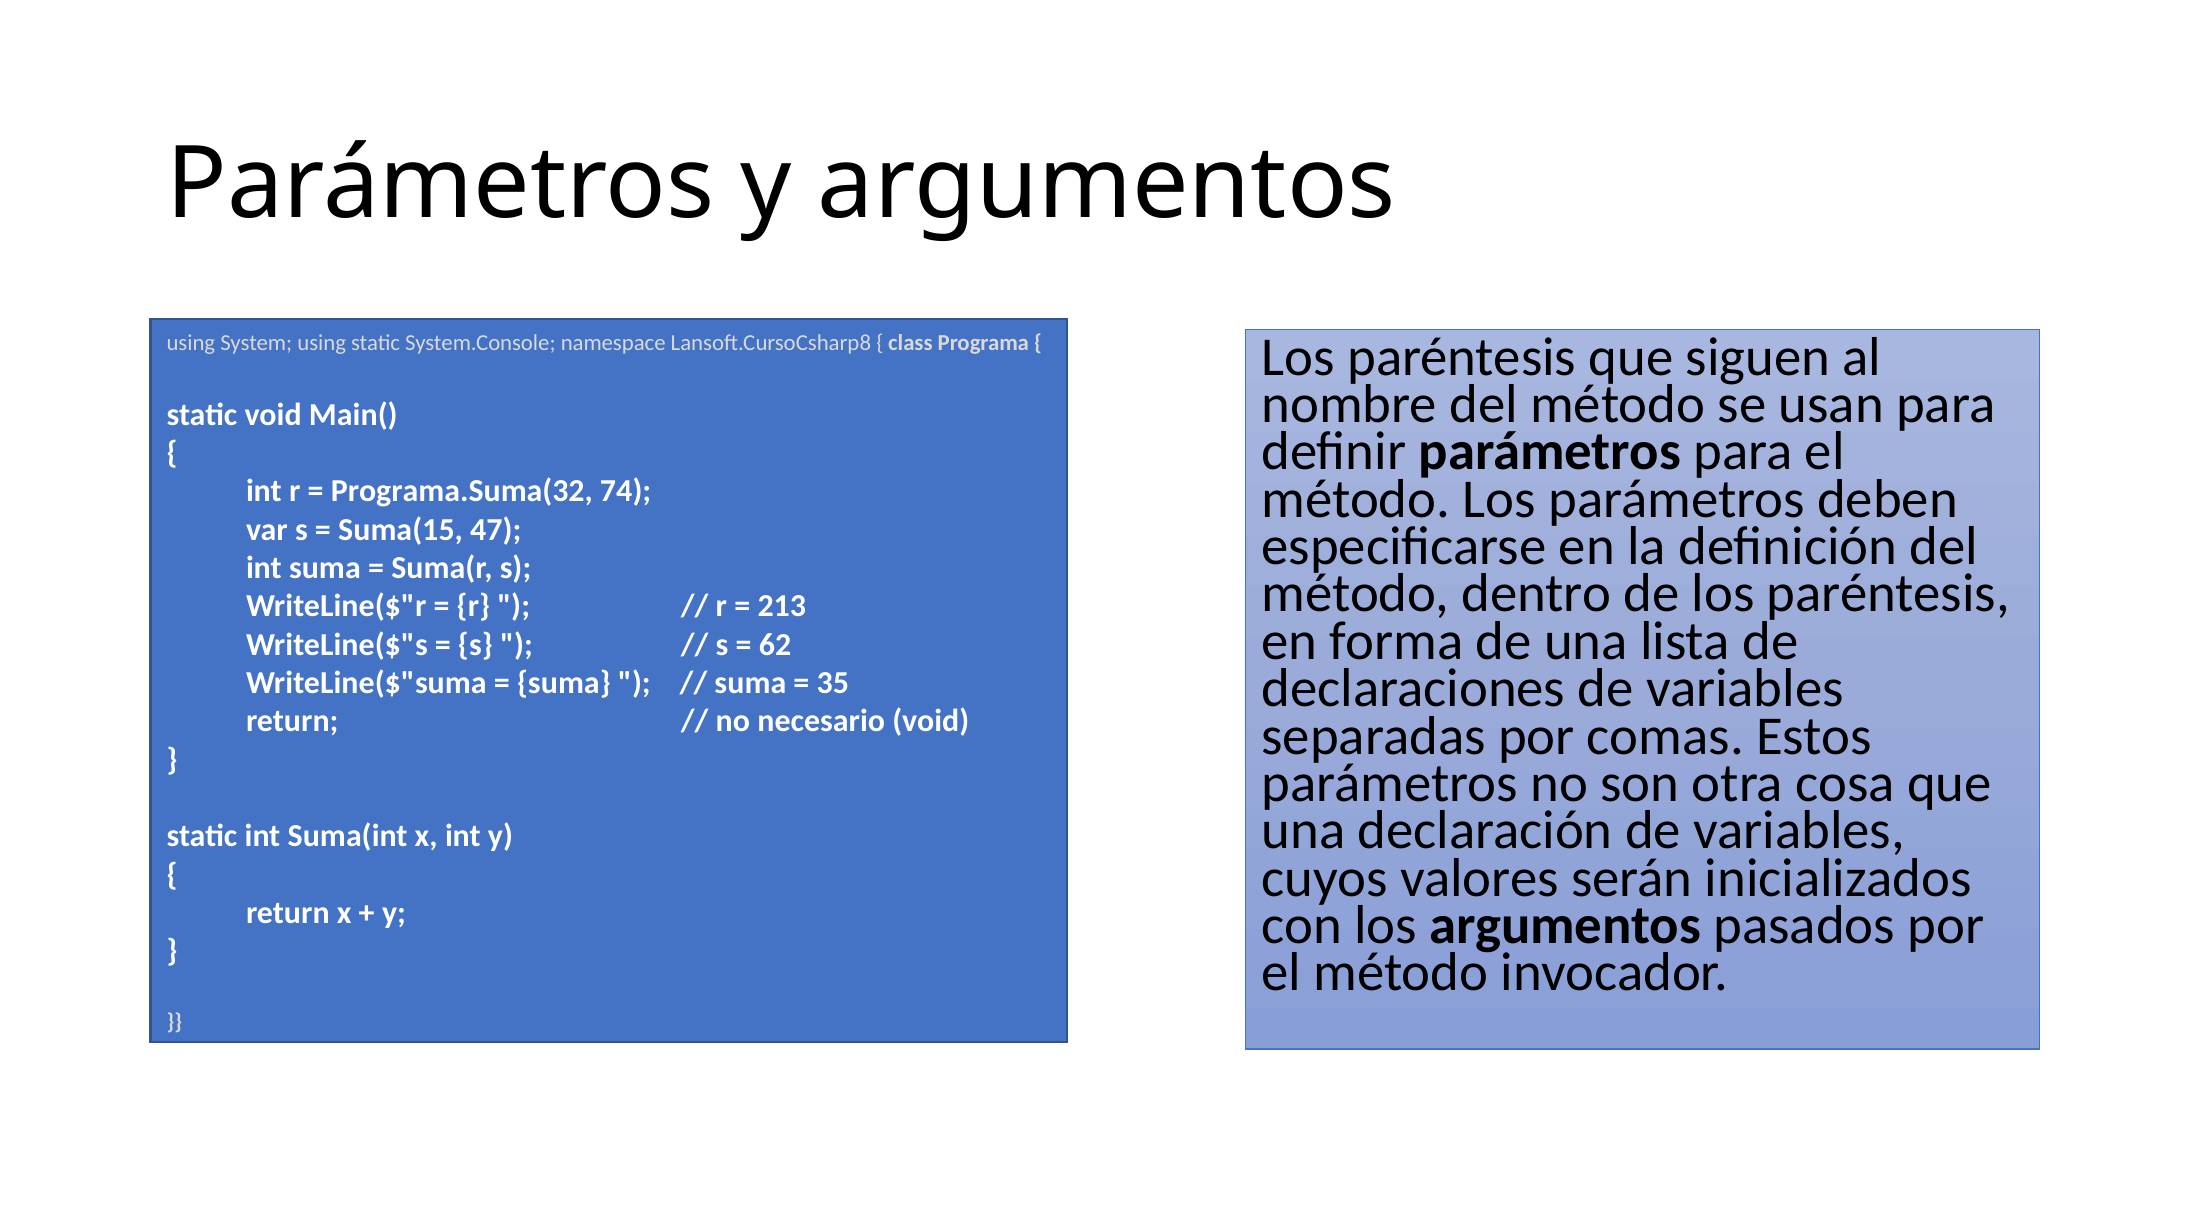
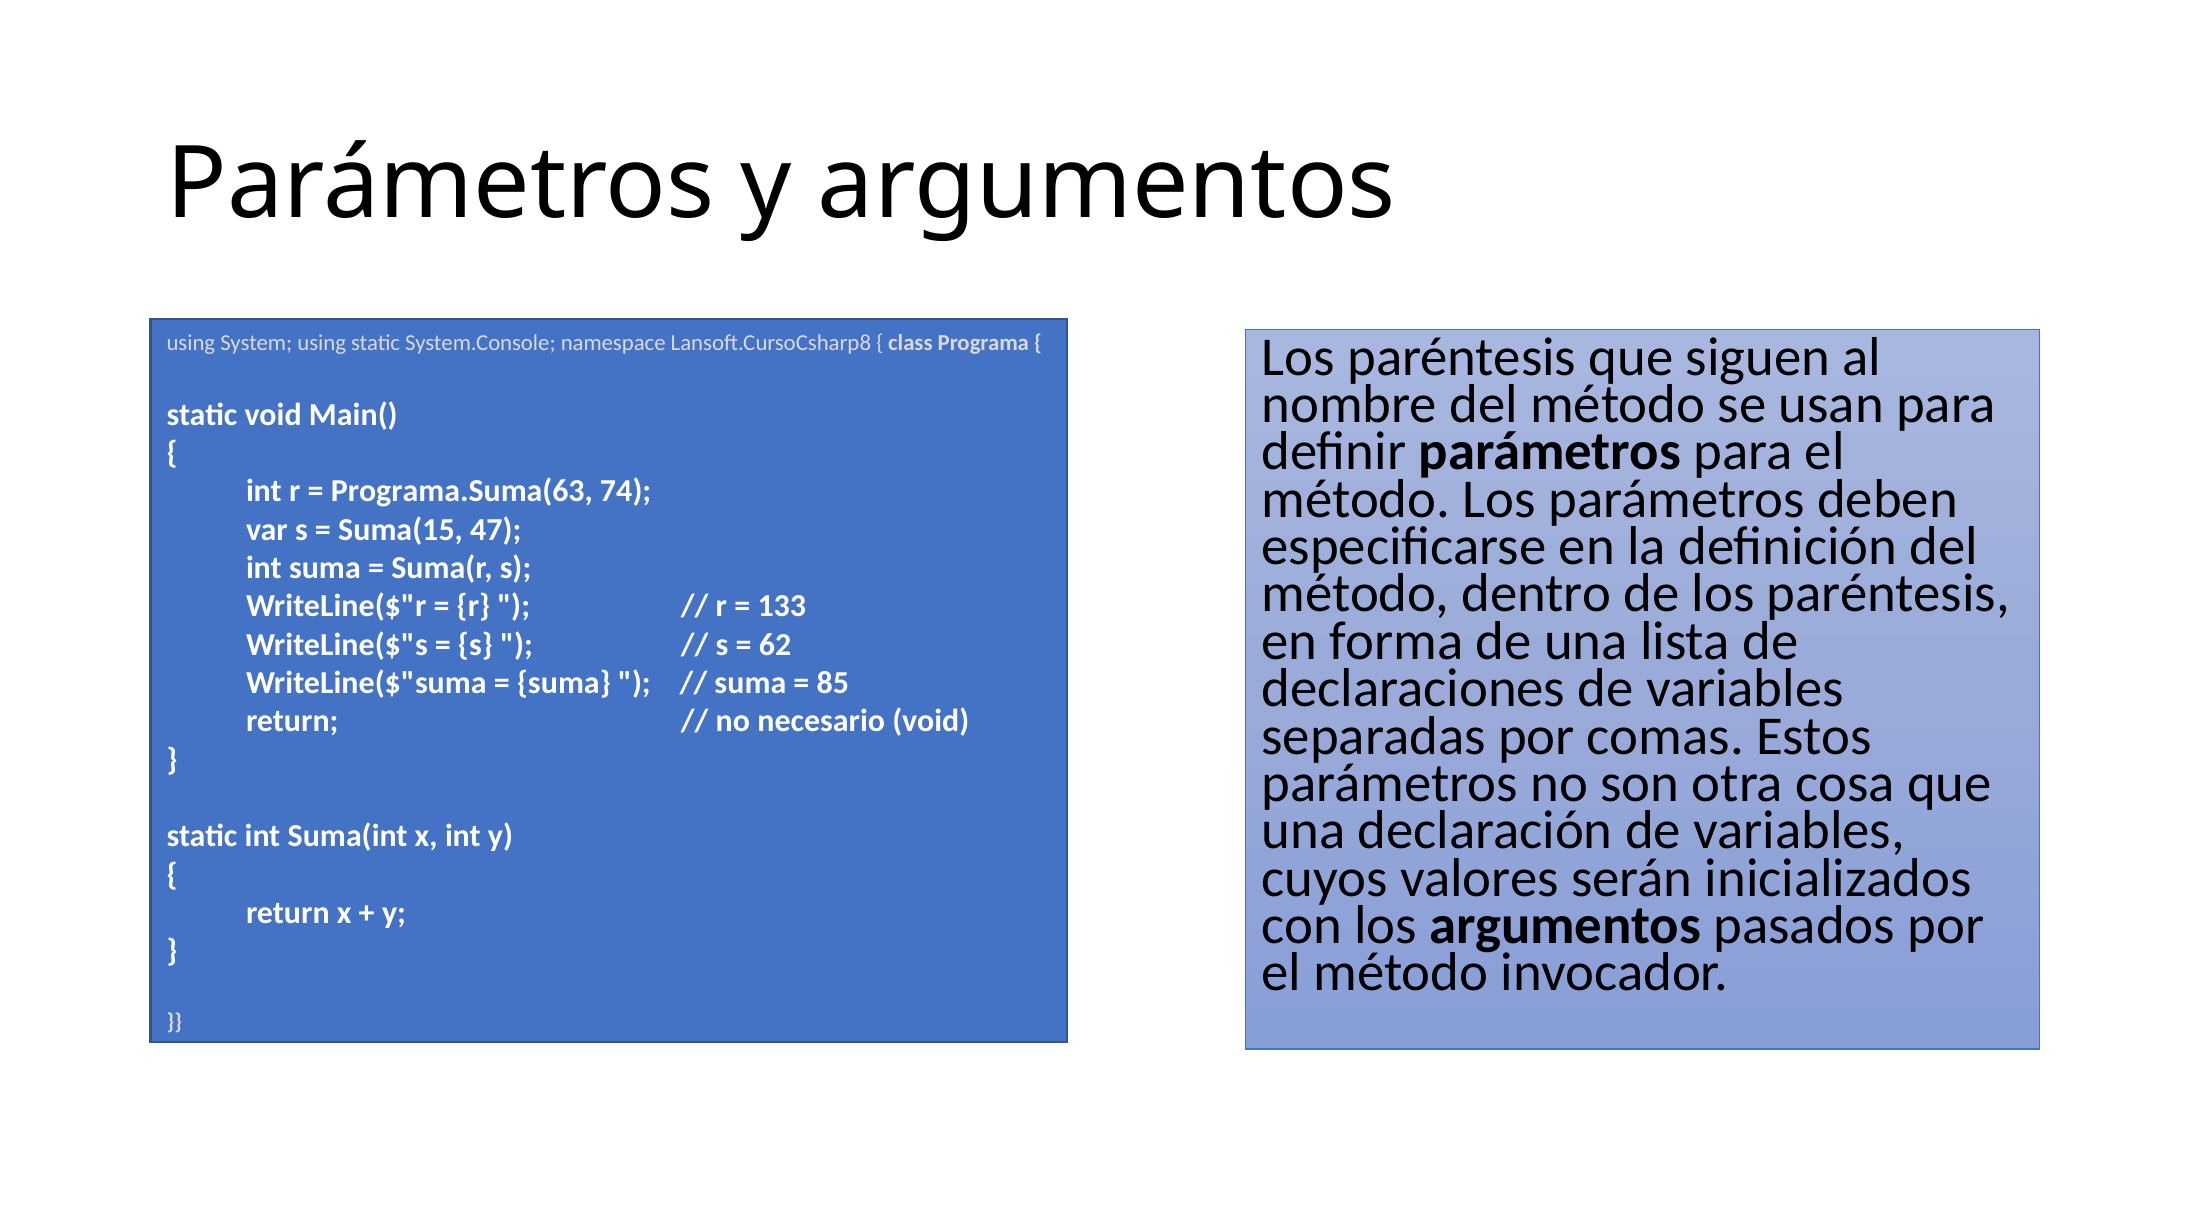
Programa.Suma(32: Programa.Suma(32 -> Programa.Suma(63 (462, 491)
213: 213 -> 133 (782, 606)
35: 35 -> 85 (833, 683)
